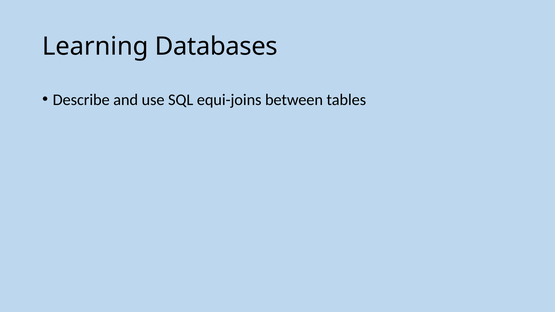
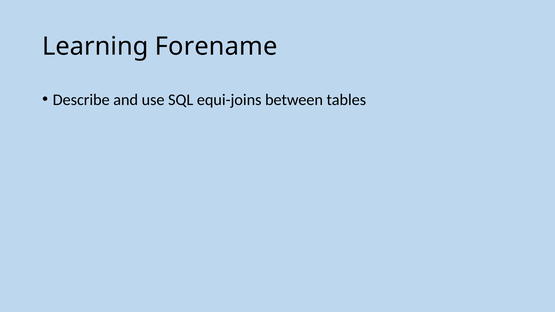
Databases: Databases -> Forename (216, 47)
